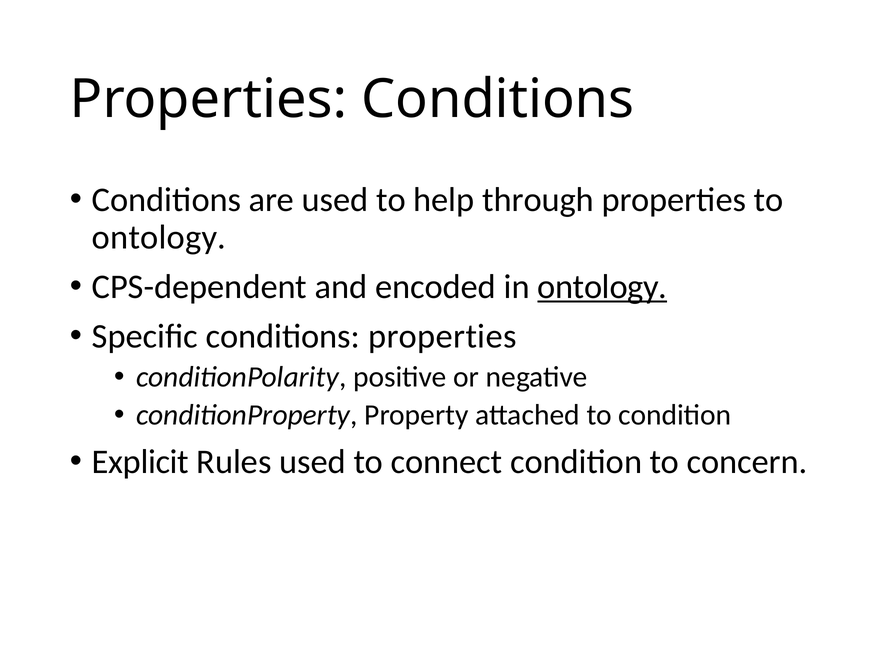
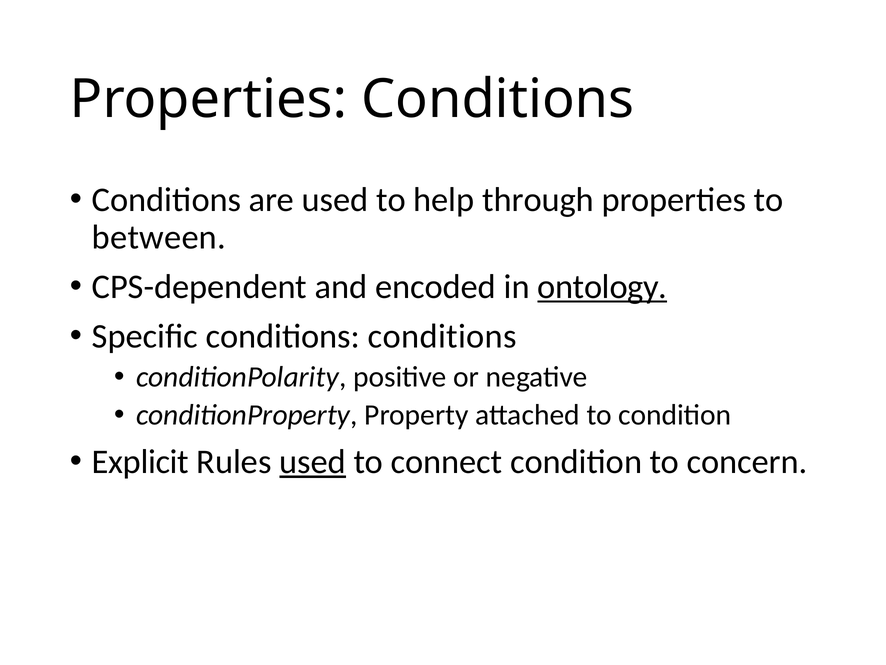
ontology: ontology -> between (159, 237)
conditions properties: properties -> conditions (442, 336)
used underline: none -> present (313, 462)
